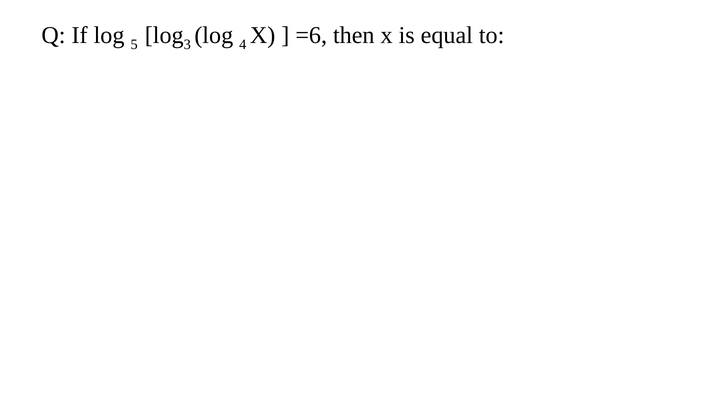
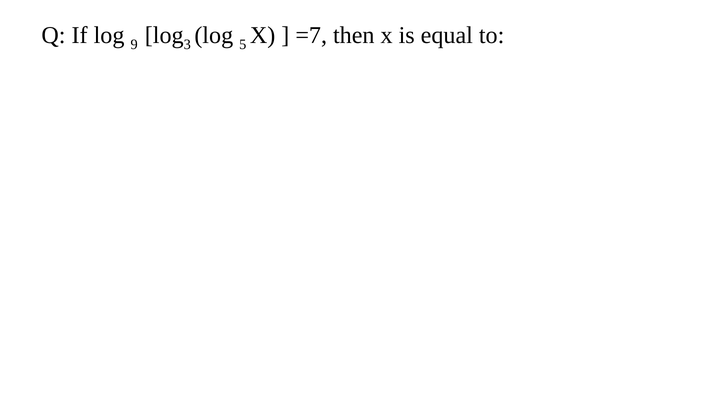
5: 5 -> 9 (134, 45)
4: 4 -> 5 (243, 45)
=6: =6 -> =7 (311, 35)
